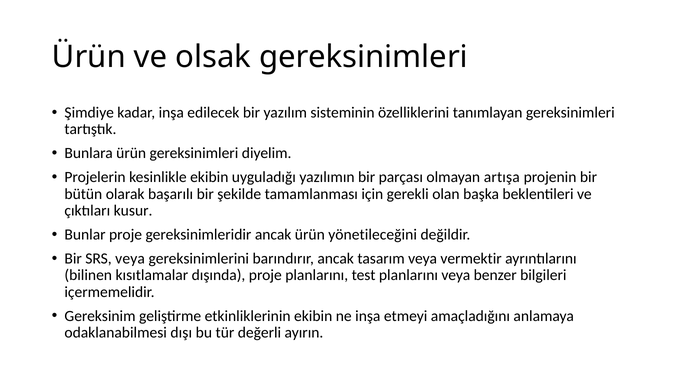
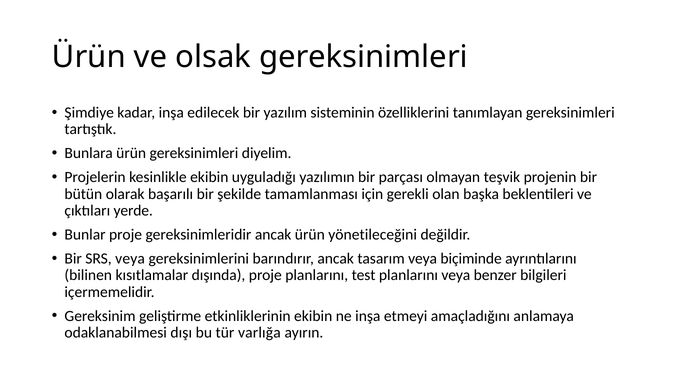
artışa: artışa -> teşvik (502, 177)
kusur: kusur -> yerde (133, 211)
vermektir: vermektir -> biçiminde (471, 258)
değerli: değerli -> varlığa (259, 333)
